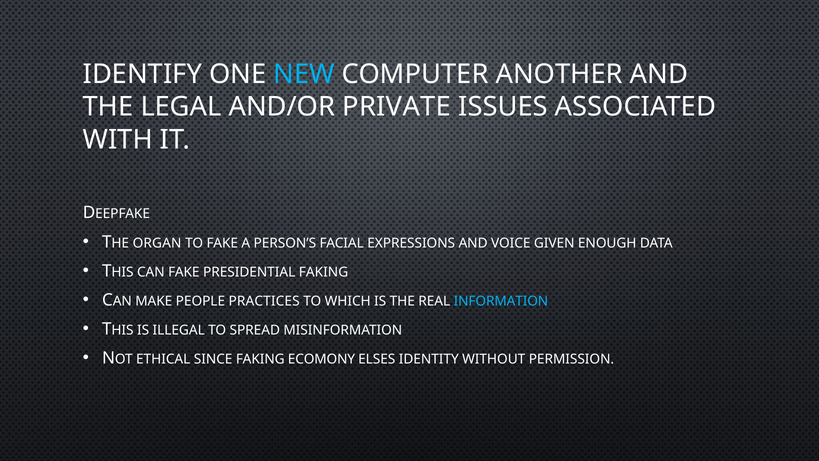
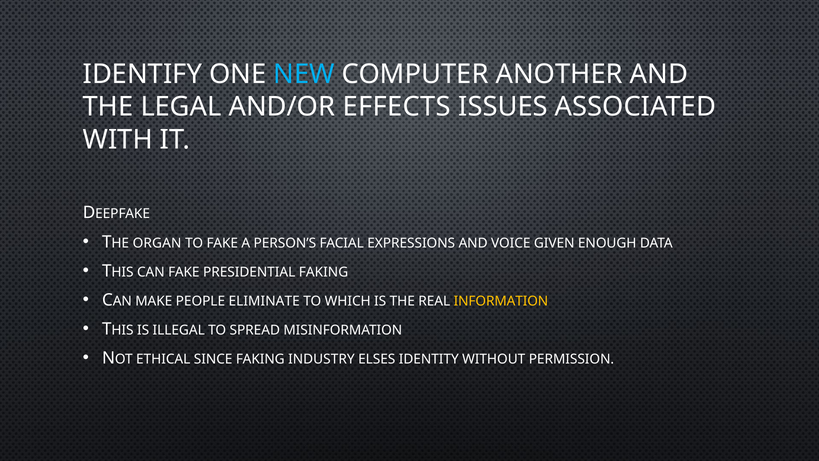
PRIVATE: PRIVATE -> EFFECTS (397, 107)
PRACTICES: PRACTICES -> ELIMINATE (264, 301)
INFORMATION colour: light blue -> yellow (501, 301)
ECOMONY: ECOMONY -> INDUSTRY (321, 359)
